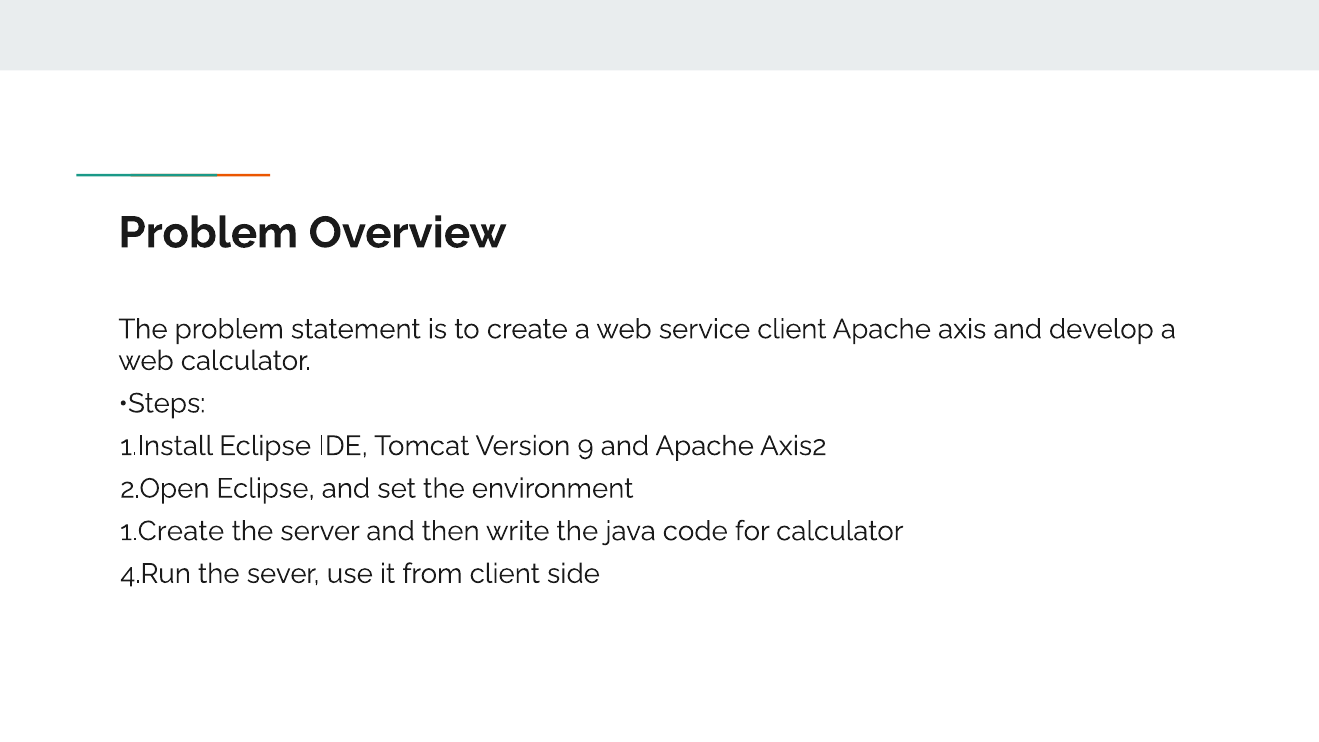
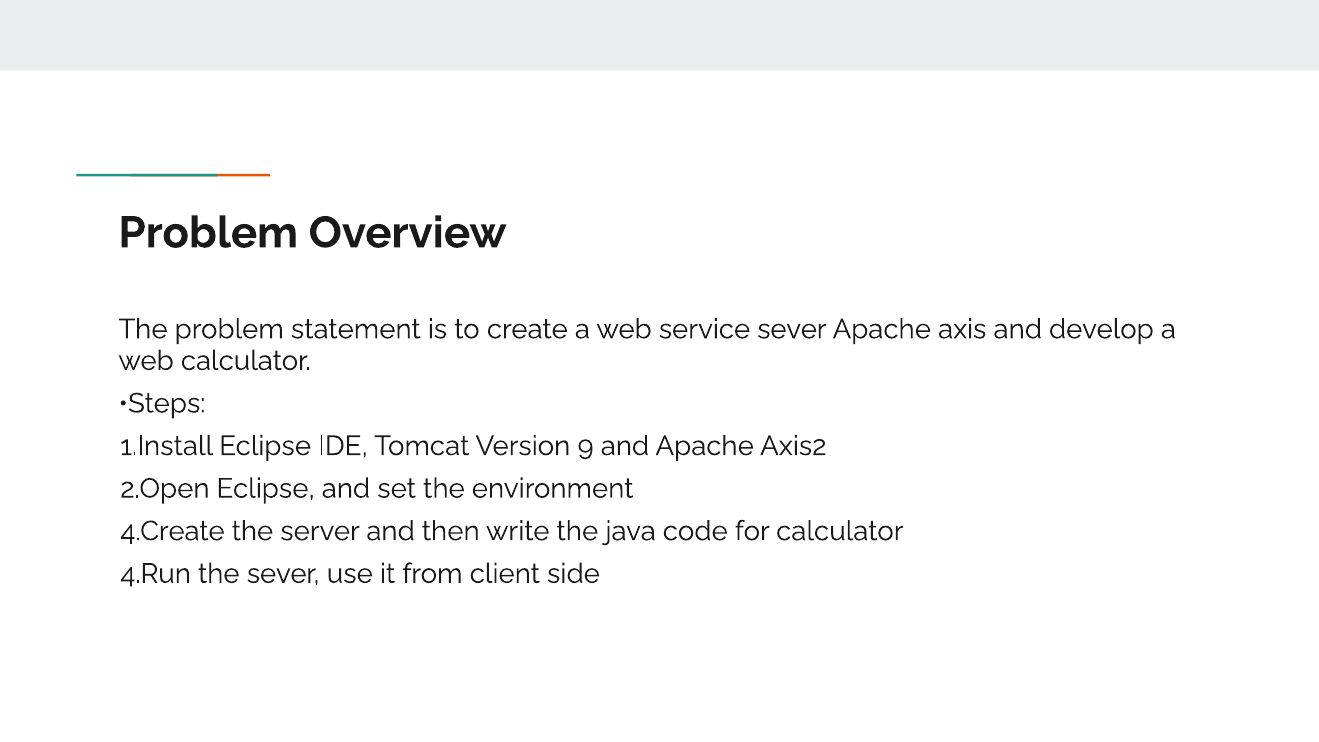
service client: client -> sever (792, 329)
1.Create: 1.Create -> 4.Create (172, 531)
